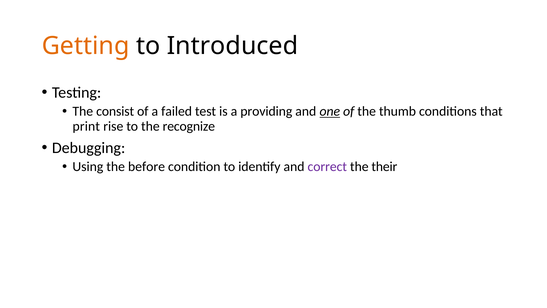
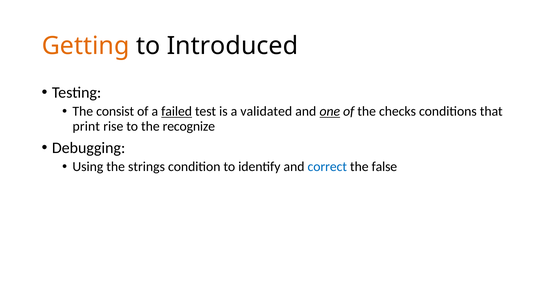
failed underline: none -> present (177, 111)
providing: providing -> validated (266, 111)
thumb: thumb -> checks (397, 111)
before: before -> strings (147, 167)
correct colour: purple -> blue (327, 167)
their: their -> false (384, 167)
